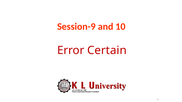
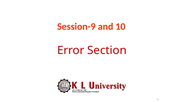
Certain: Certain -> Section (107, 51)
